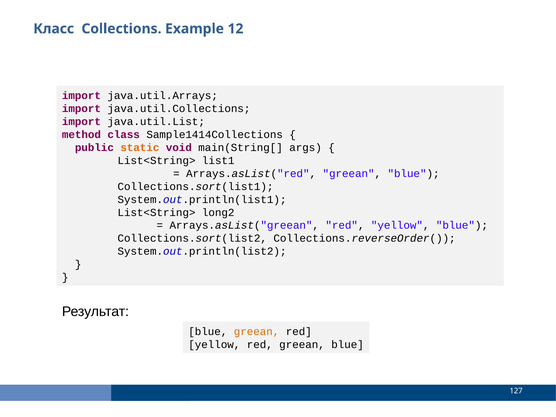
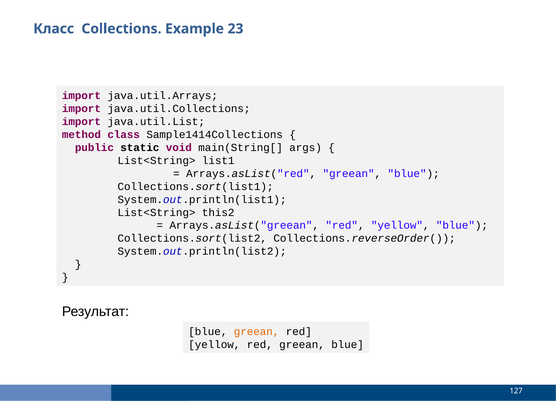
12: 12 -> 23 (236, 29)
static colour: orange -> black (140, 148)
long2: long2 -> this2 (218, 212)
